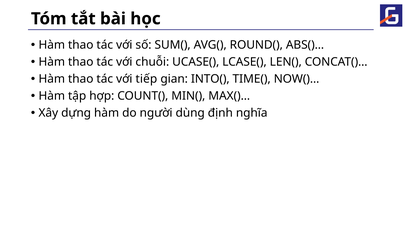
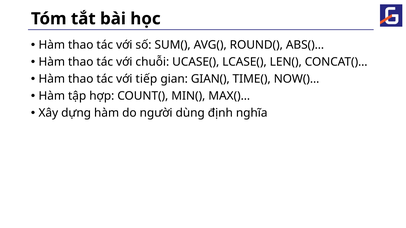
INTO(: INTO( -> GIAN( (210, 79)
